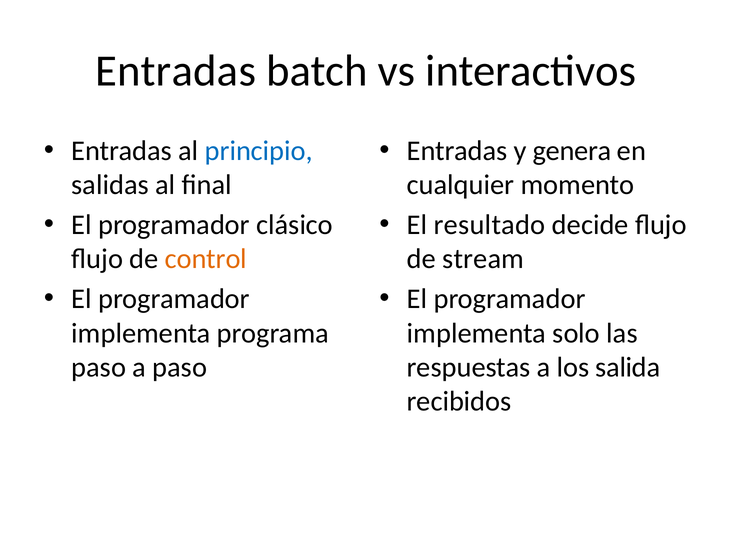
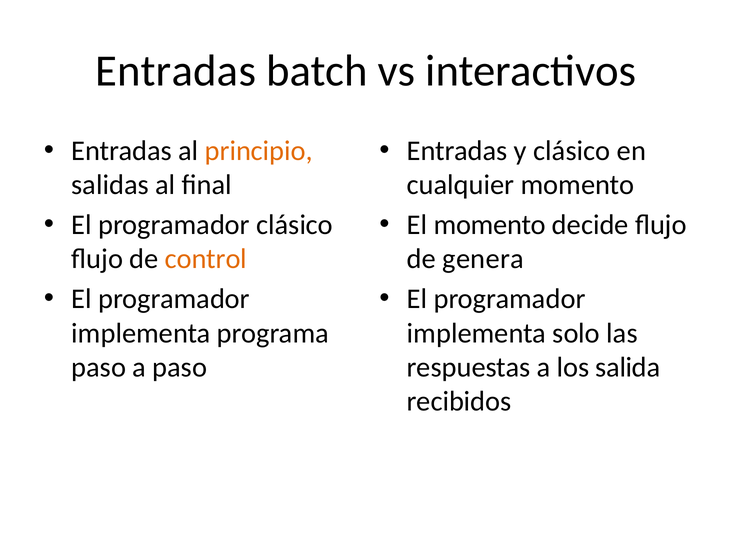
principio colour: blue -> orange (259, 151)
y genera: genera -> clásico (572, 151)
El resultado: resultado -> momento (490, 225)
stream: stream -> genera (483, 259)
